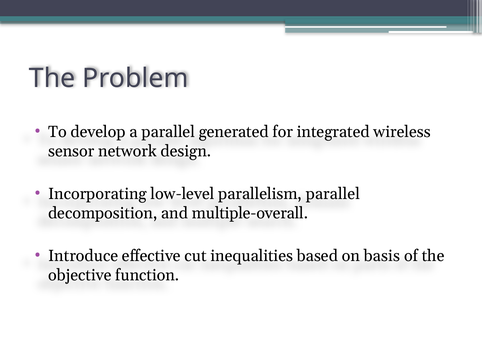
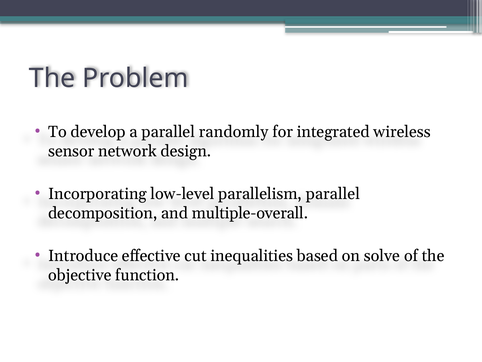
generated: generated -> randomly (234, 132)
basis: basis -> solve (382, 255)
